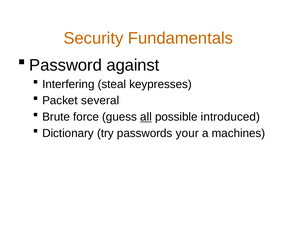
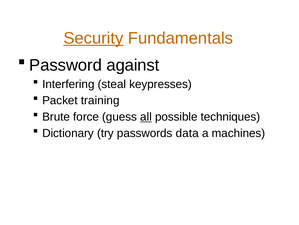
Security underline: none -> present (93, 38)
several: several -> training (100, 100)
introduced: introduced -> techniques (230, 116)
your: your -> data (187, 133)
